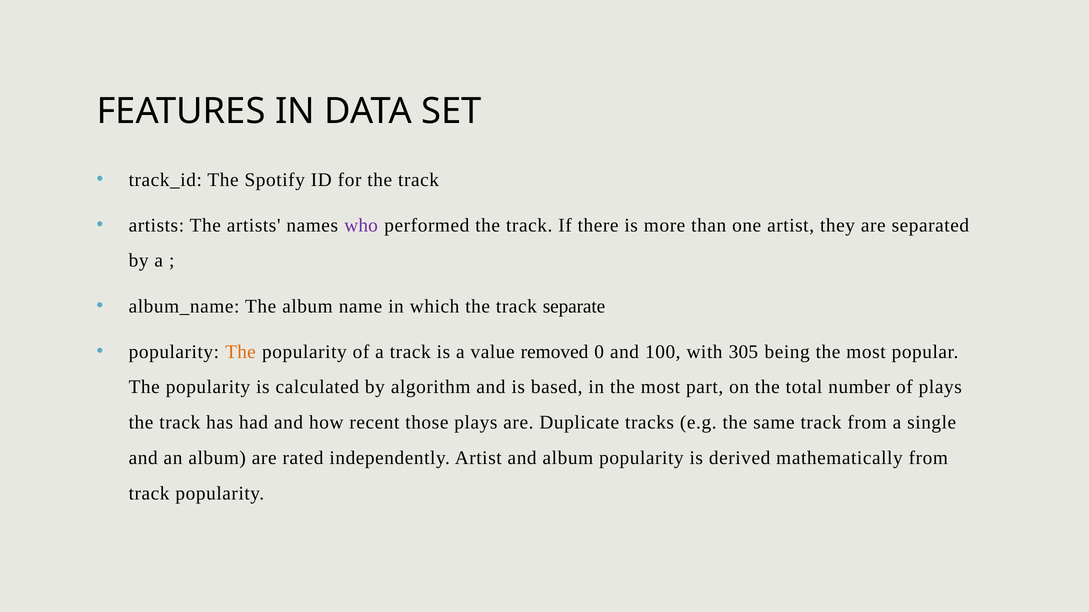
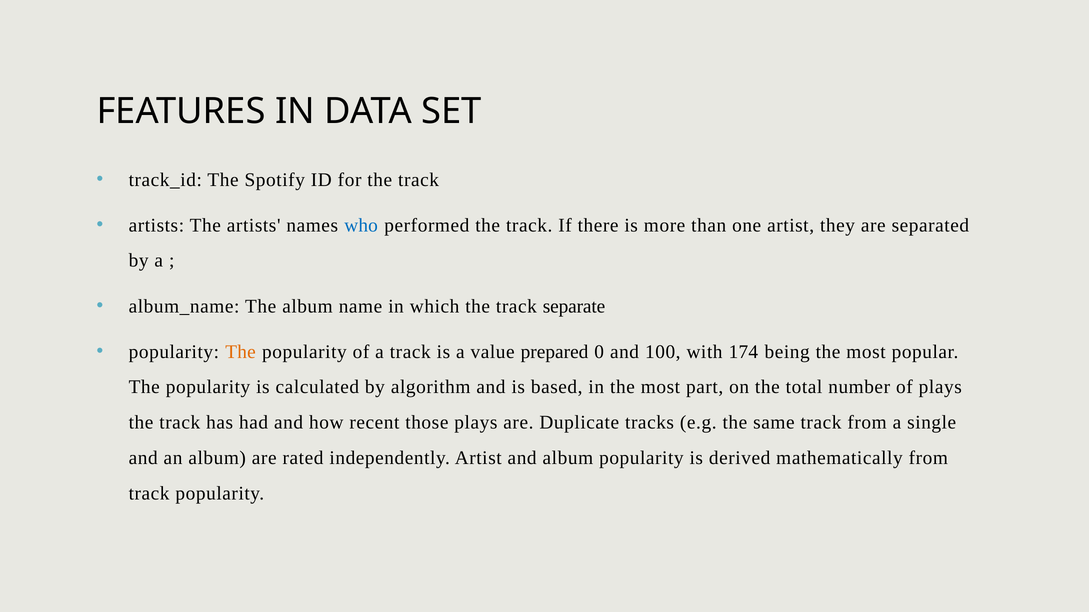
who colour: purple -> blue (361, 225)
removed: removed -> prepared (555, 352)
305: 305 -> 174 (743, 352)
